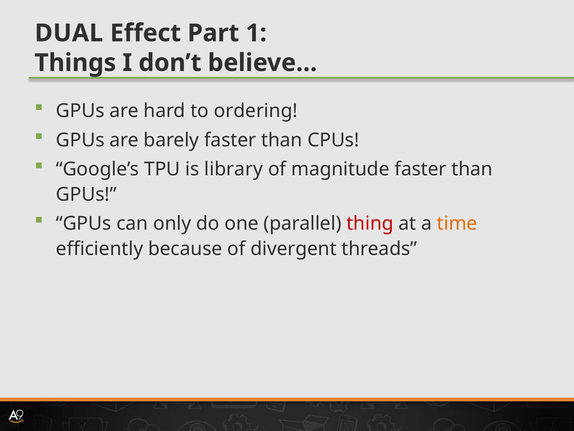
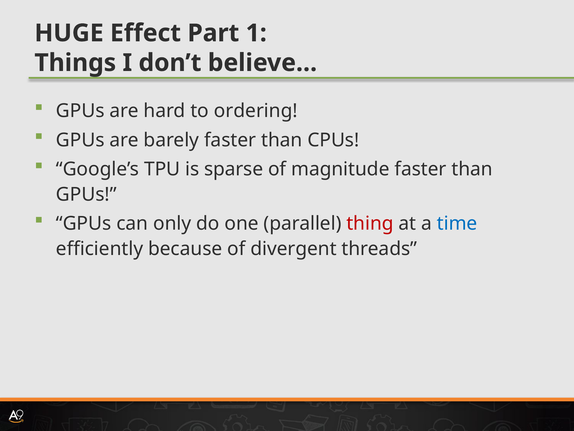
DUAL: DUAL -> HUGE (69, 33)
library: library -> sparse (234, 169)
time colour: orange -> blue (457, 223)
